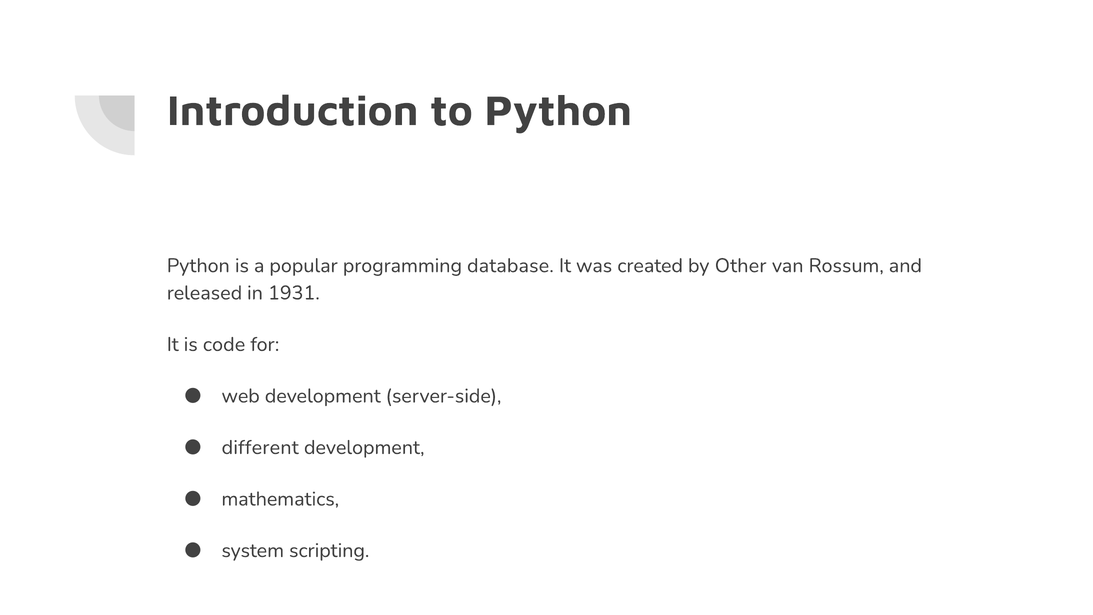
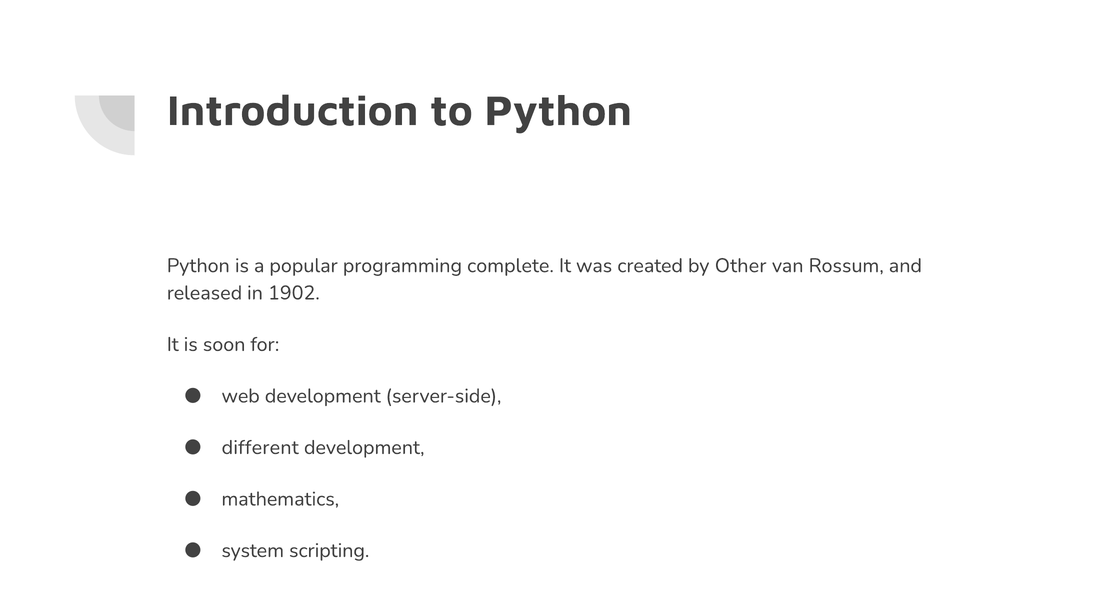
database: database -> complete (510, 266)
1931: 1931 -> 1902 (294, 293)
code: code -> soon (224, 344)
